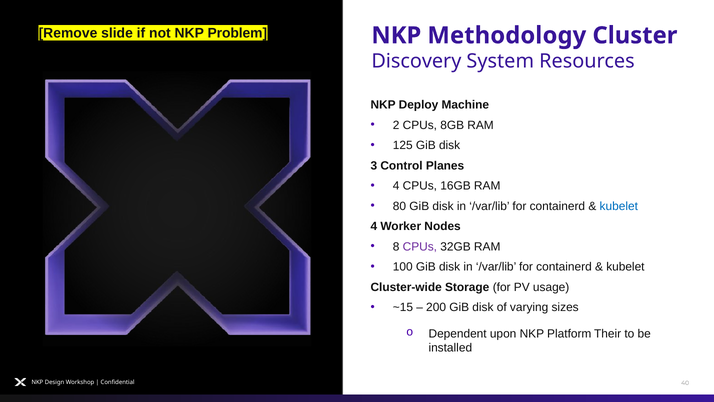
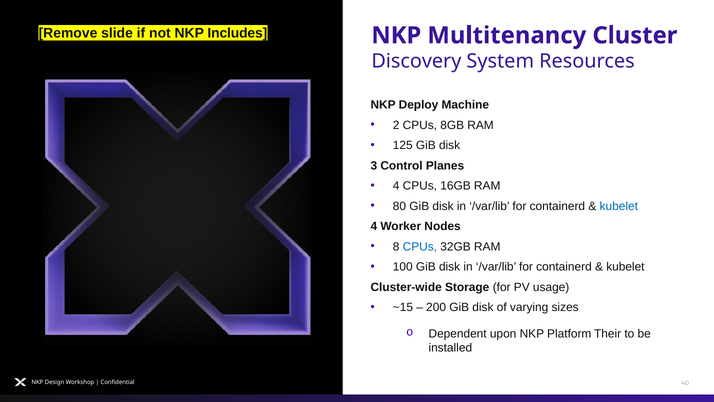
Problem: Problem -> Includes (237, 33)
Methodology: Methodology -> Multitenancy (507, 35)
CPUs colour: purple -> blue (420, 246)
